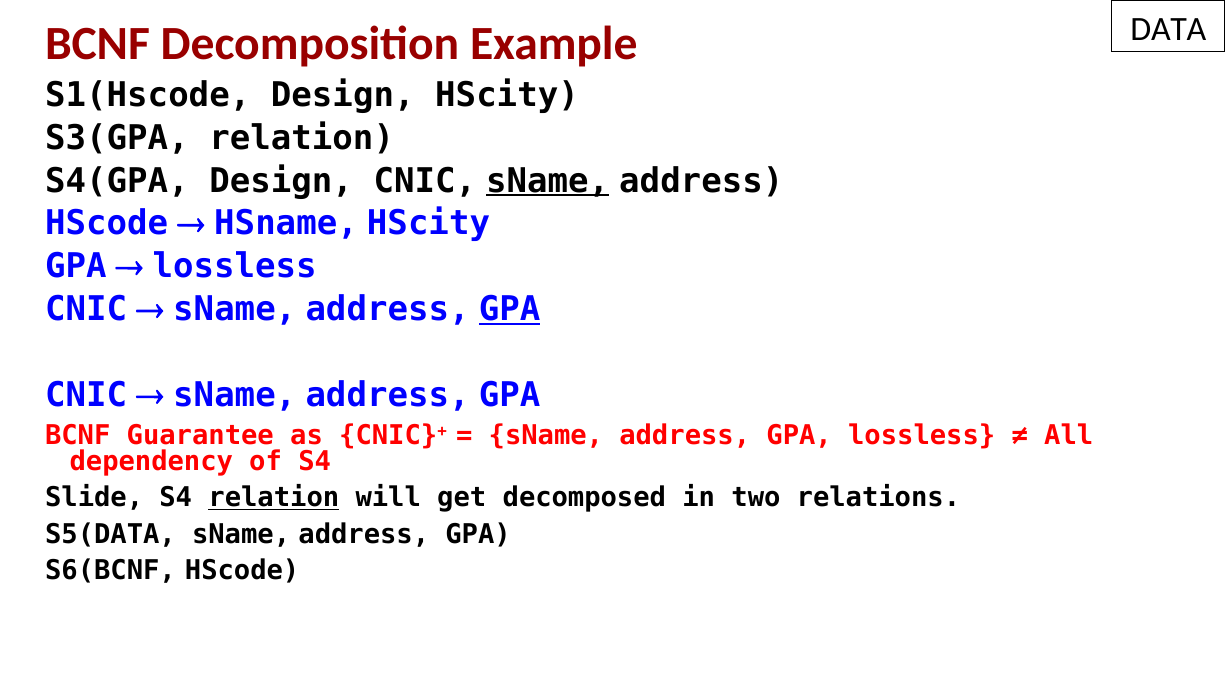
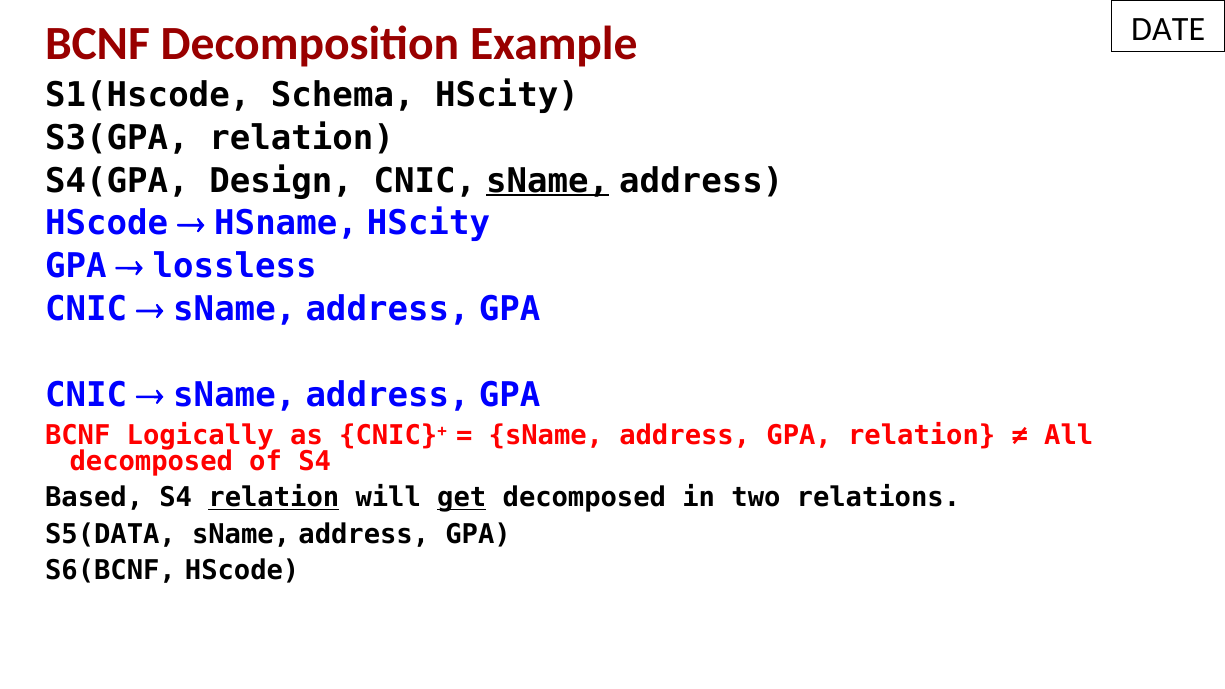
DATA: DATA -> DATE (1168, 29)
S1(Hscode Design: Design -> Schema (343, 95)
GPA underline: present -> none (510, 310)
Guarantee: Guarantee -> Logically (200, 435)
GPA lossless: lossless -> relation (922, 435)
dependency: dependency -> decomposed (151, 461)
Slide: Slide -> Based (94, 498)
get underline: none -> present (462, 498)
